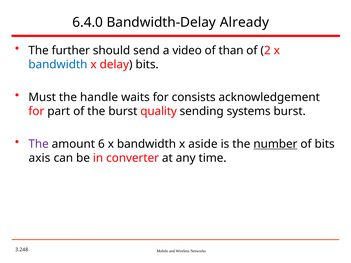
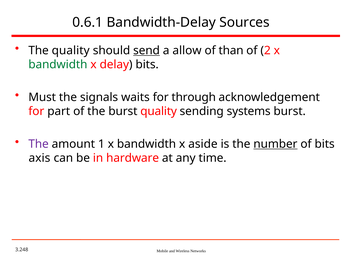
6.4.0: 6.4.0 -> 0.6.1 (88, 22)
Already: Already -> Sources (245, 22)
The further: further -> quality (71, 51)
send underline: none -> present (146, 51)
video: video -> allow (187, 51)
bandwidth colour: blue -> green (58, 65)
handle: handle -> signals (99, 97)
consists: consists -> through (194, 97)
6: 6 -> 1 (101, 144)
converter: converter -> hardware (133, 158)
